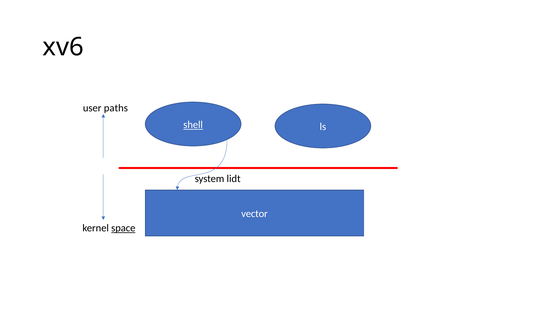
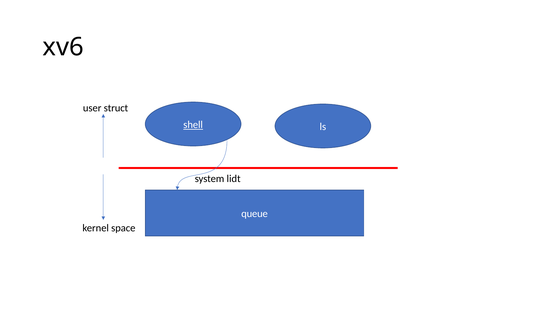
paths: paths -> struct (116, 108)
vector: vector -> queue (255, 213)
space underline: present -> none (123, 228)
